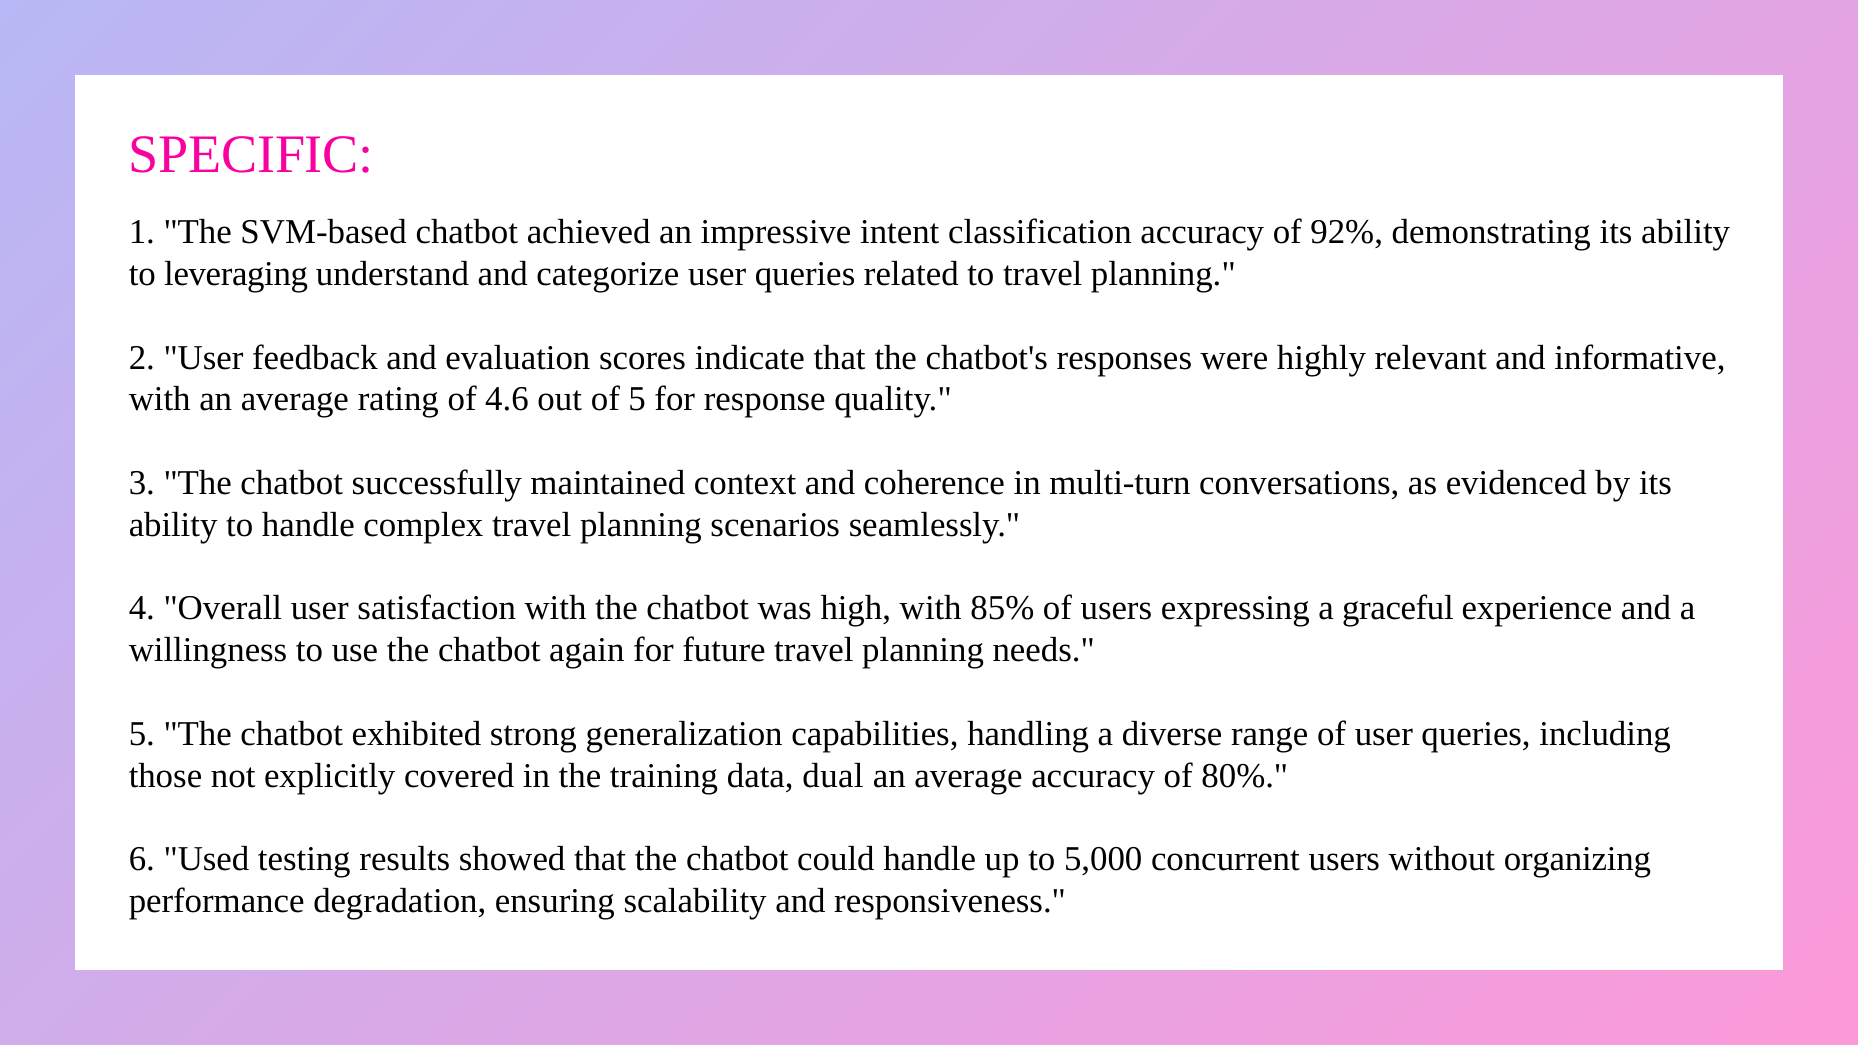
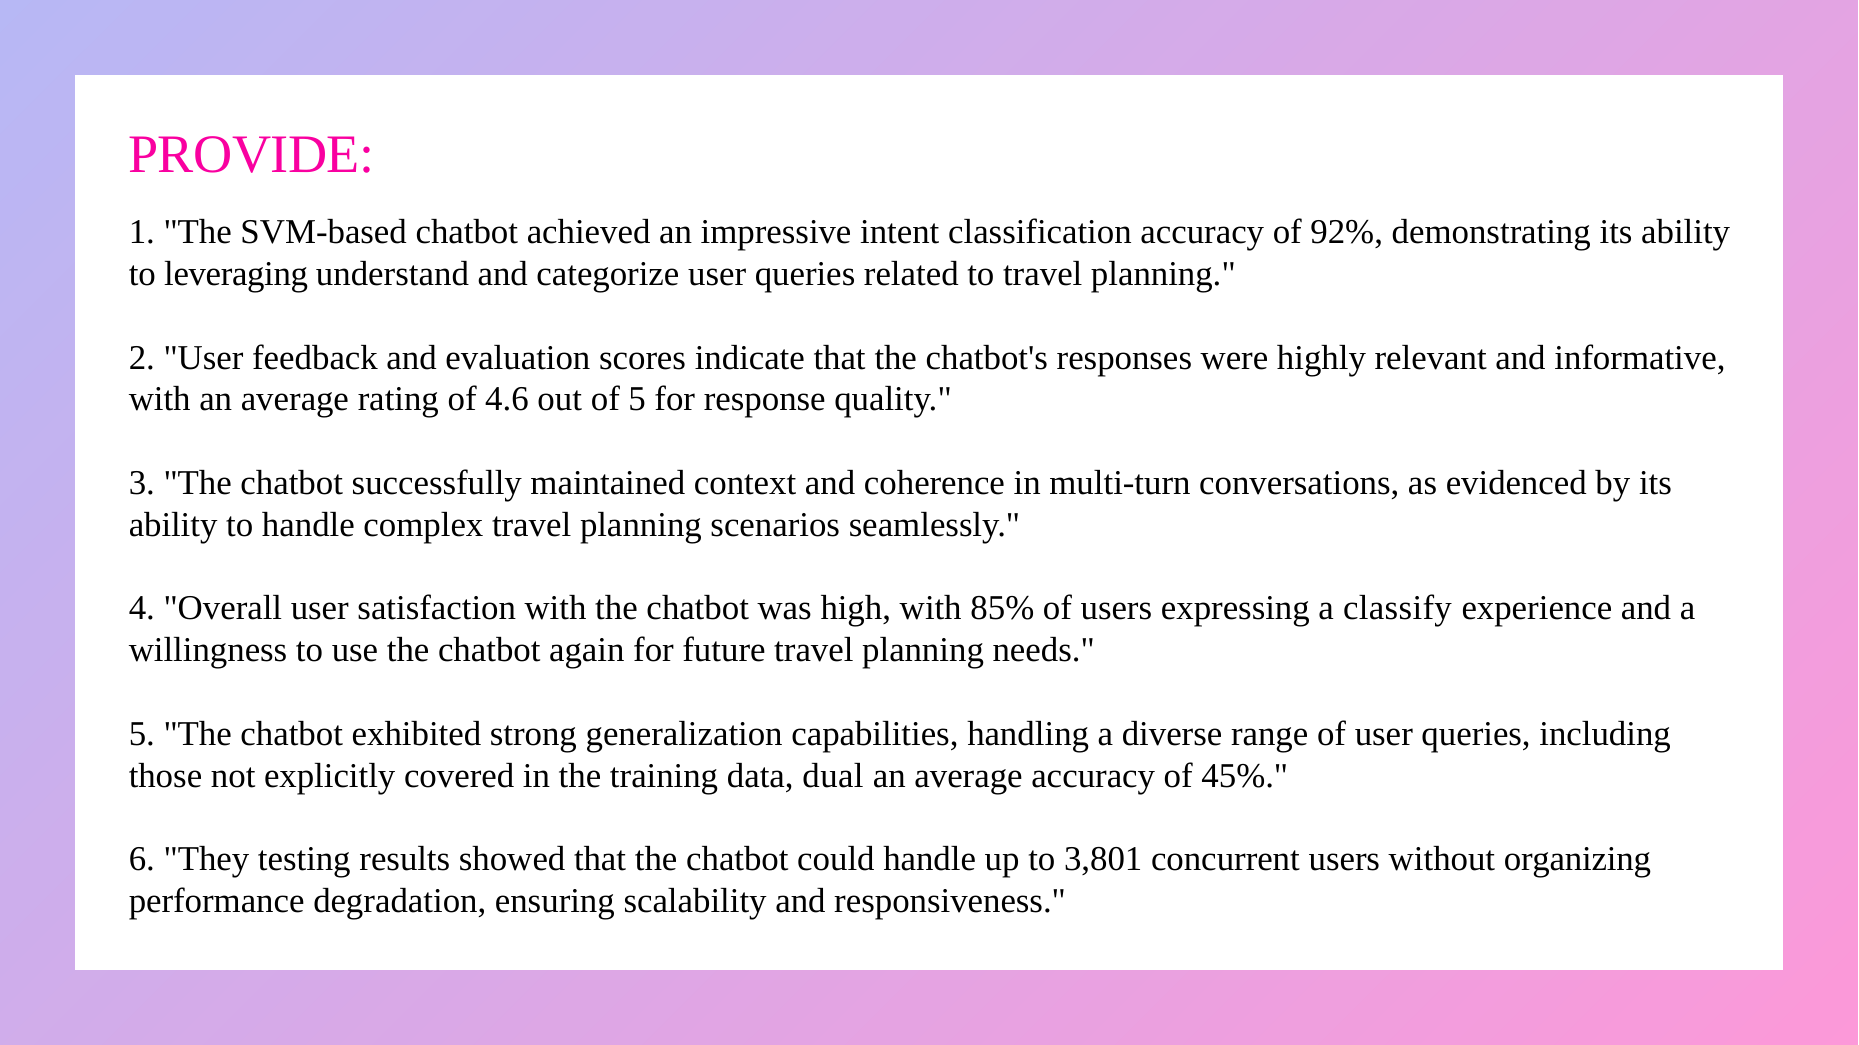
SPECIFIC: SPECIFIC -> PROVIDE (251, 155)
graceful: graceful -> classify (1398, 609)
80%: 80% -> 45% (1245, 776)
Used: Used -> They (206, 860)
5,000: 5,000 -> 3,801 (1103, 860)
